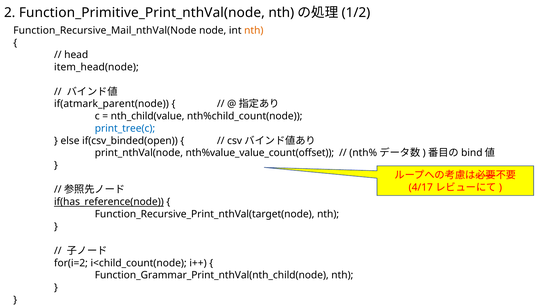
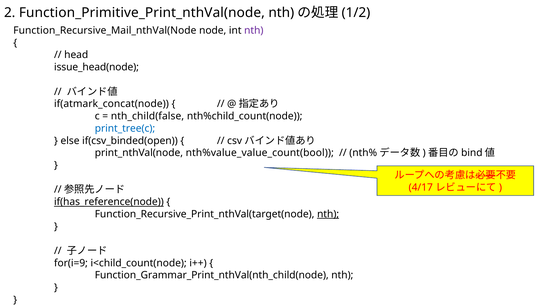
nth colour: orange -> purple (254, 30)
item_head(node: item_head(node -> issue_head(node (96, 67)
if(atmark_parent(node: if(atmark_parent(node -> if(atmark_concat(node (111, 104)
nth_child(value: nth_child(value -> nth_child(false (147, 116)
nth%value_value_count(offset: nth%value_value_count(offset -> nth%value_value_count(bool (260, 153)
nth underline: none -> present (328, 214)
for(i=2: for(i=2 -> for(i=9 (71, 263)
